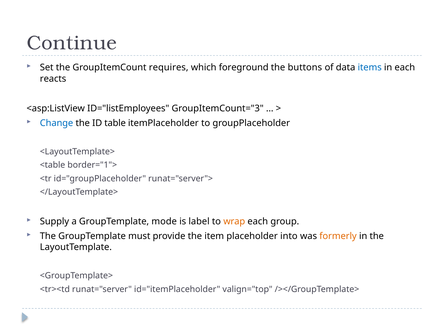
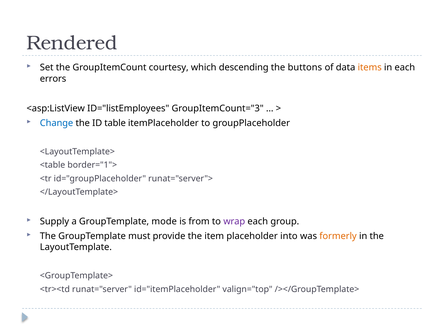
Continue: Continue -> Rendered (72, 43)
requires: requires -> courtesy (169, 68)
foreground: foreground -> descending (244, 68)
items colour: blue -> orange (370, 68)
reacts: reacts -> errors (53, 79)
label: label -> from (199, 221)
wrap colour: orange -> purple (234, 221)
